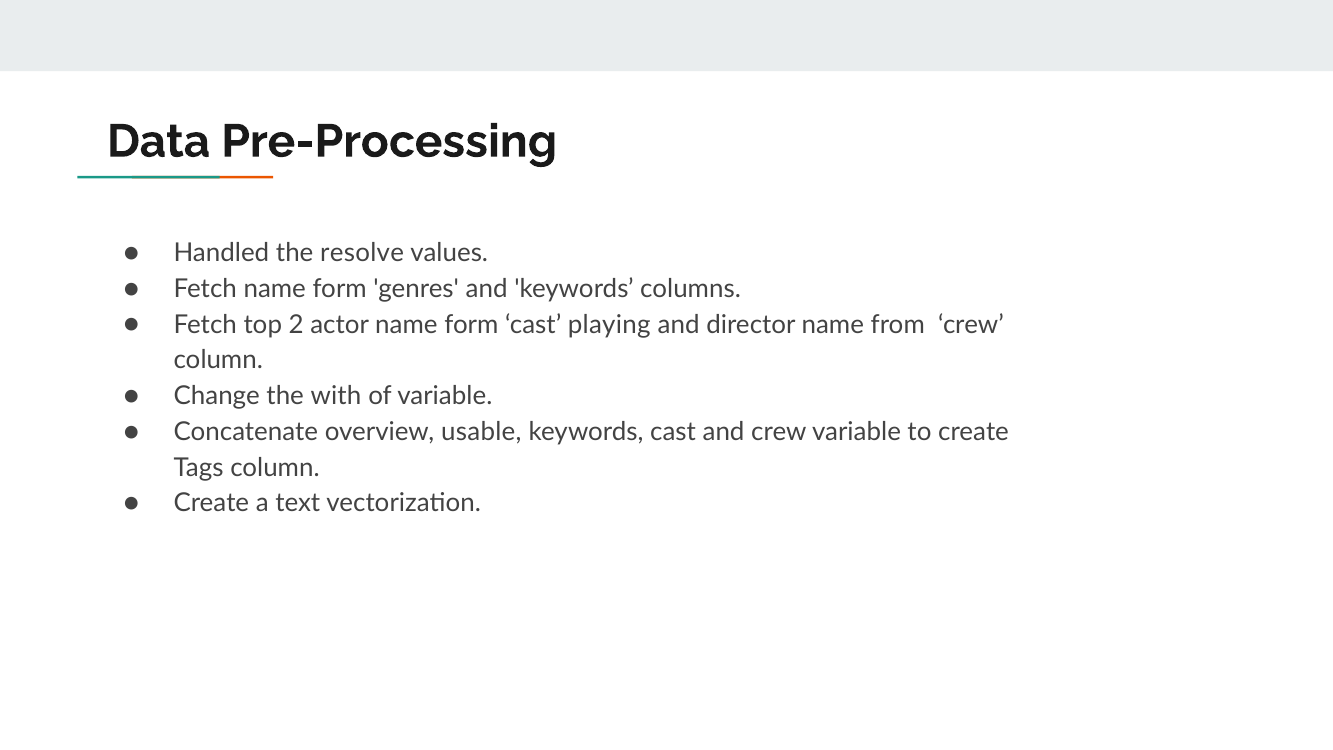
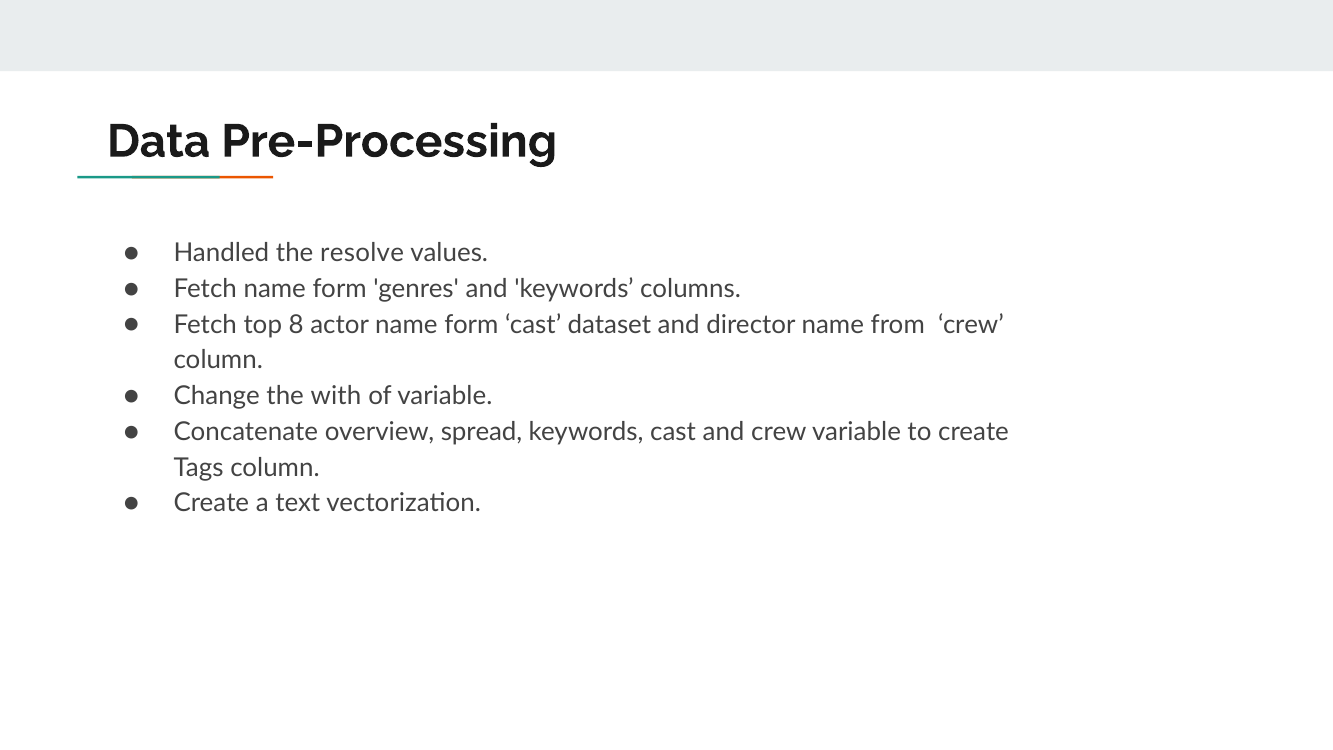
2: 2 -> 8 (296, 325)
playing: playing -> dataset (609, 325)
usable: usable -> spread (482, 432)
